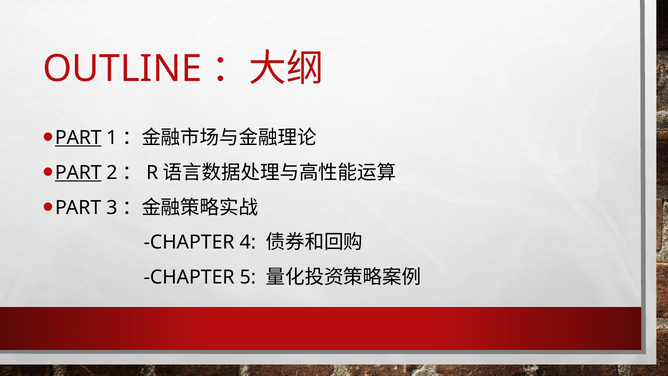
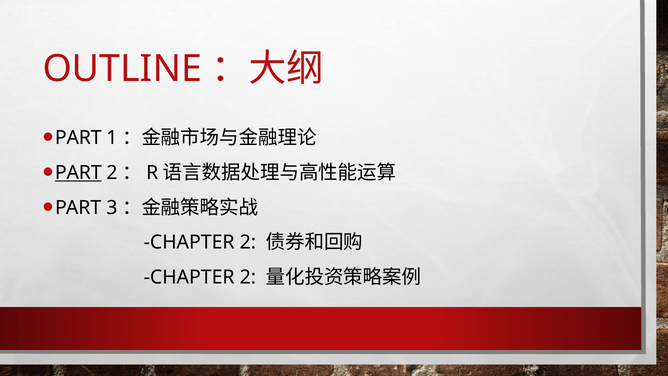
PART underline: present -> none (78, 138)
4: 4 -> 2 (248, 242)
5: 5 -> 2 (248, 277)
